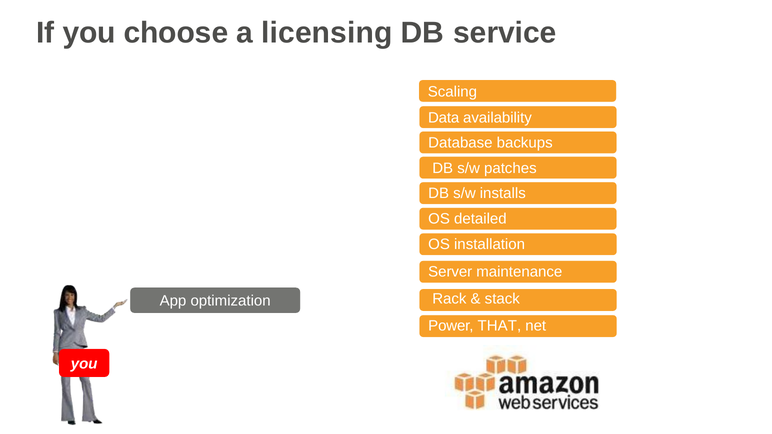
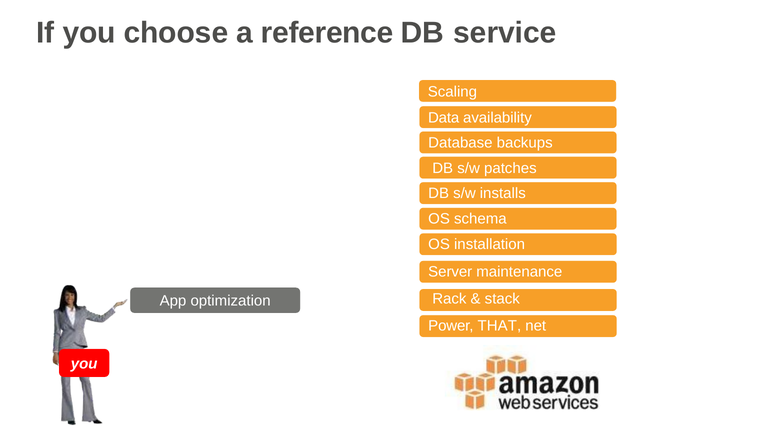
licensing: licensing -> reference (327, 33)
detailed: detailed -> schema (480, 219)
